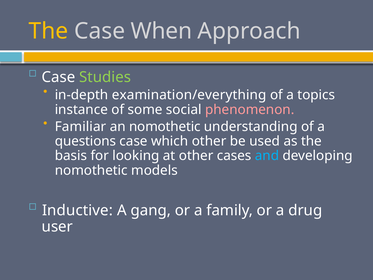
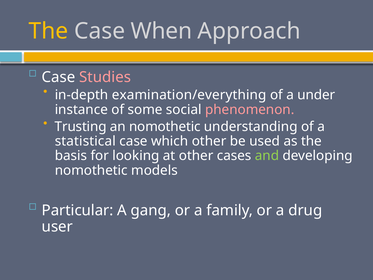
Studies colour: light green -> pink (105, 77)
topics: topics -> under (316, 95)
Familiar: Familiar -> Trusting (81, 127)
questions: questions -> statistical (85, 141)
and colour: light blue -> light green (267, 156)
Inductive: Inductive -> Particular (78, 210)
